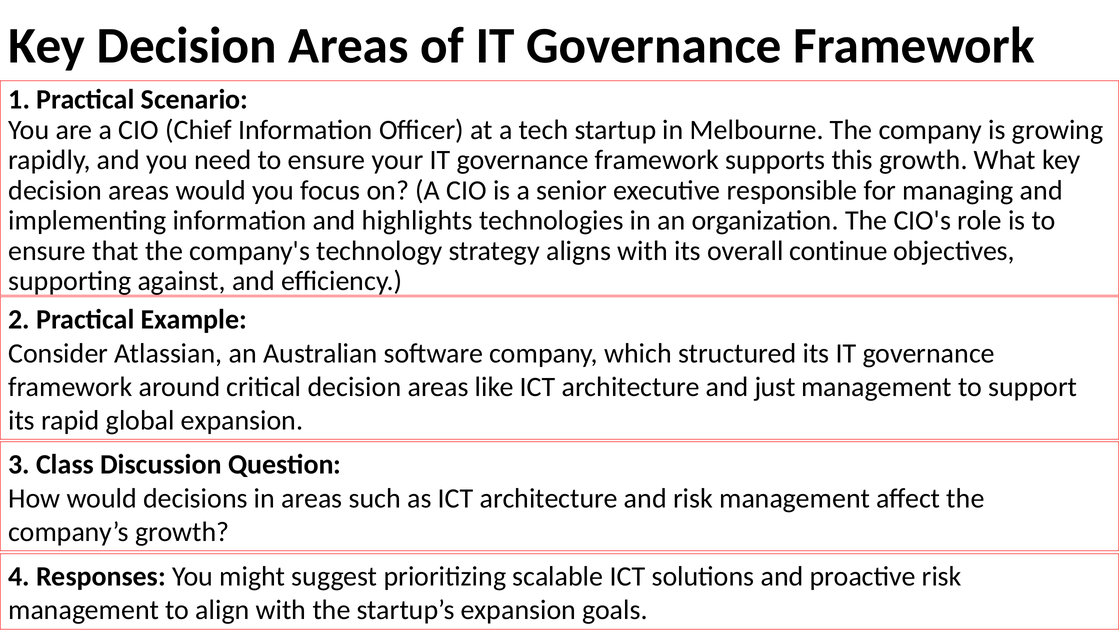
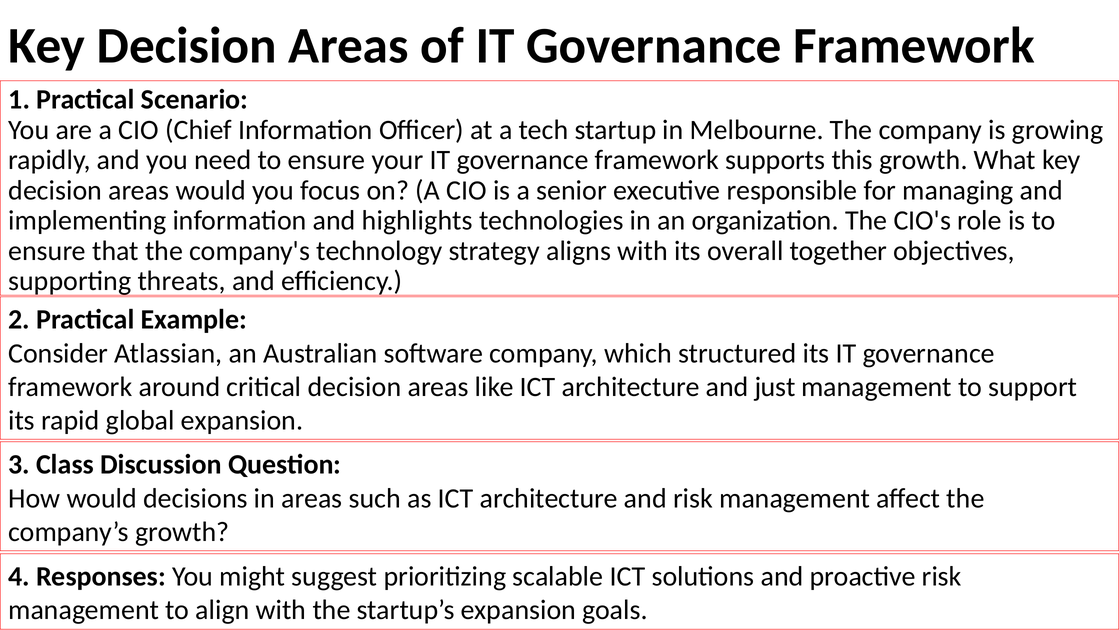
continue: continue -> together (838, 251)
against: against -> threats (182, 281)
